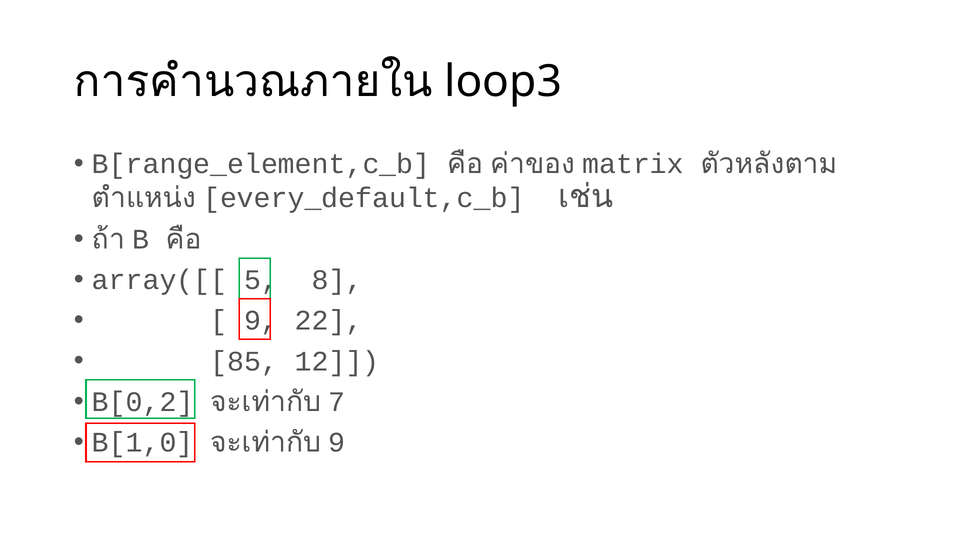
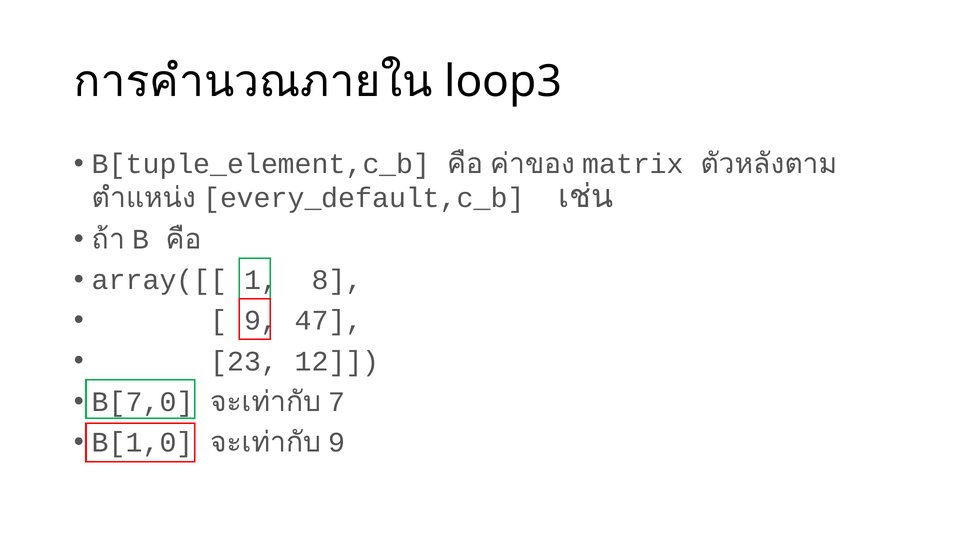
B[range_element,c_b: B[range_element,c_b -> B[tuple_element,c_b (261, 164)
5: 5 -> 1 (261, 280)
22: 22 -> 47 (329, 320)
85: 85 -> 23 (244, 361)
B[0,2: B[0,2 -> B[7,0 (143, 401)
